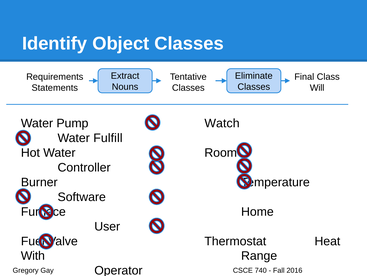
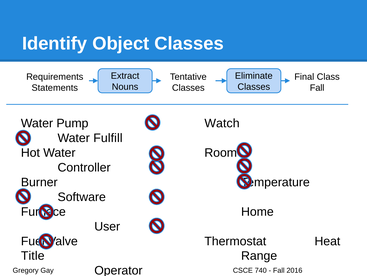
Will: Will -> Fall (317, 88)
With: With -> Title (33, 255)
